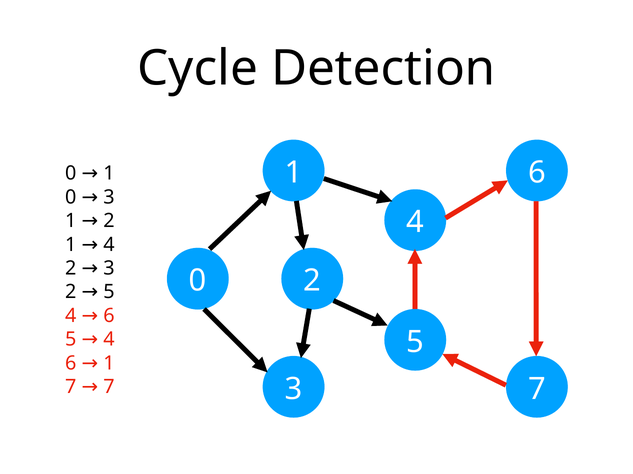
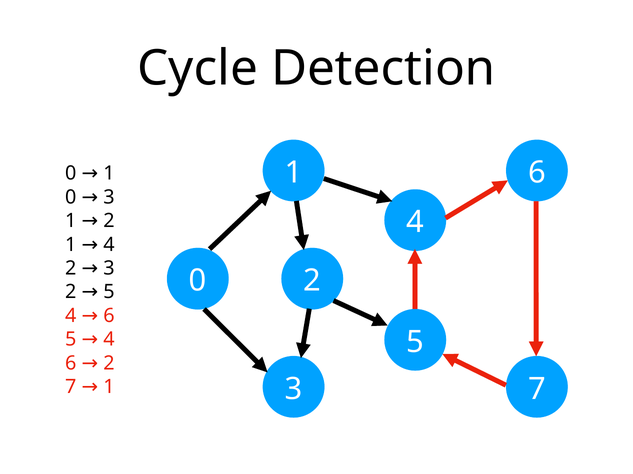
6 1: 1 -> 2 (109, 364)
7 7: 7 -> 1 (109, 387)
